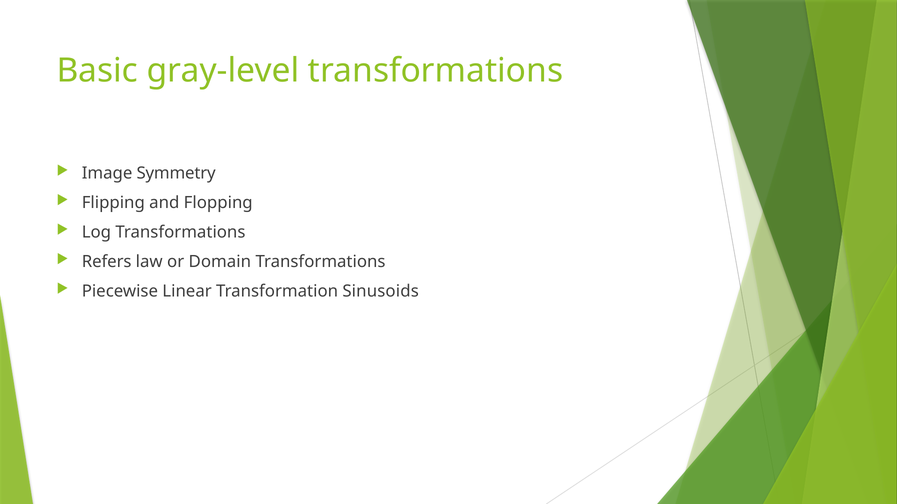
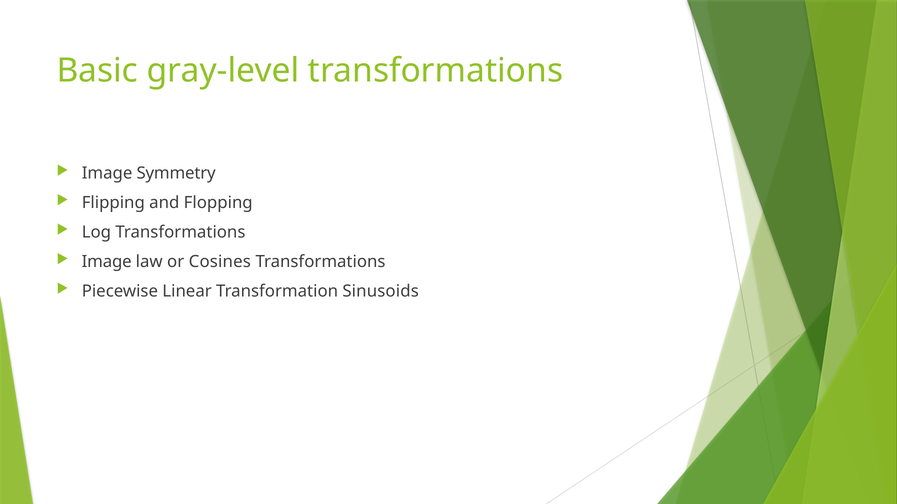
Refers: Refers -> Image (107, 262)
Domain: Domain -> Cosines (220, 262)
